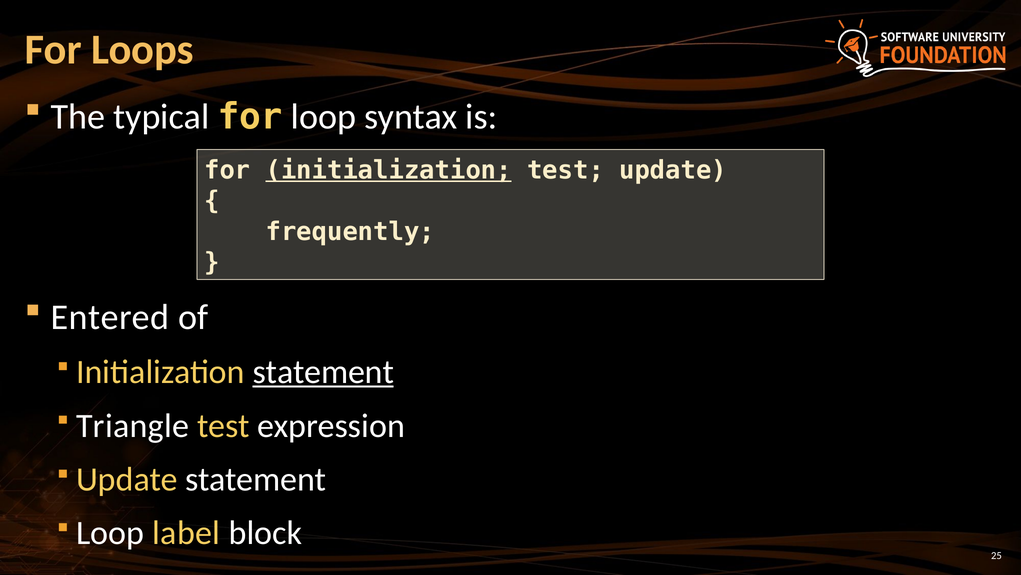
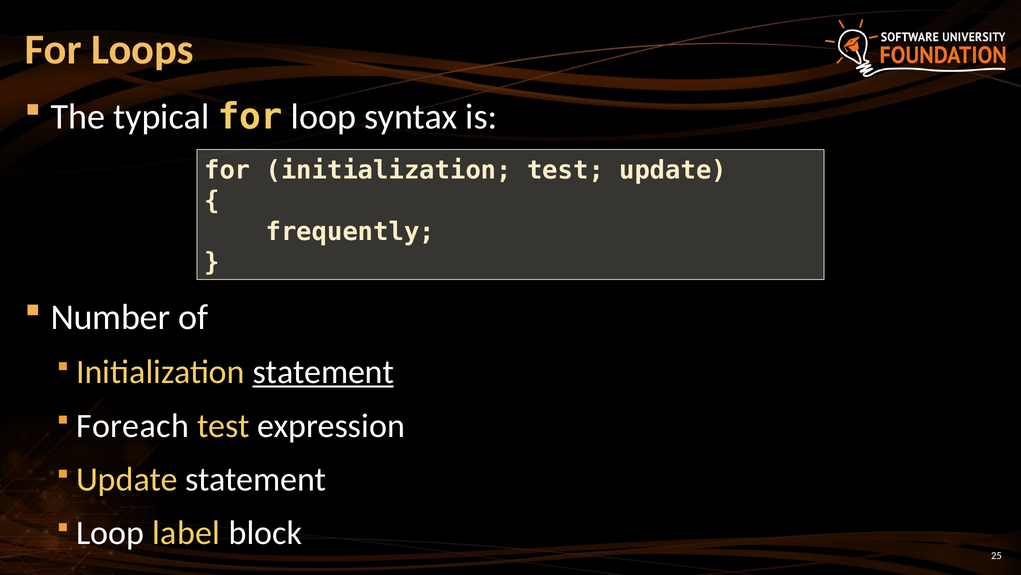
initialization underline: present -> none (389, 170)
Entered: Entered -> Number (110, 317)
Triangle: Triangle -> Foreach (133, 425)
